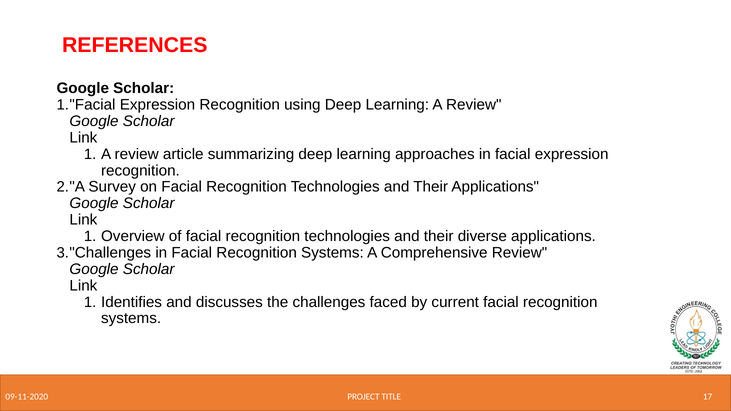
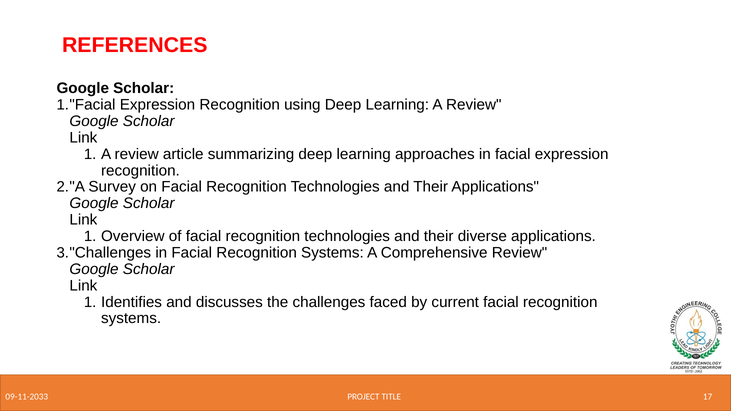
09-11-2020: 09-11-2020 -> 09-11-2033 (27, 397)
